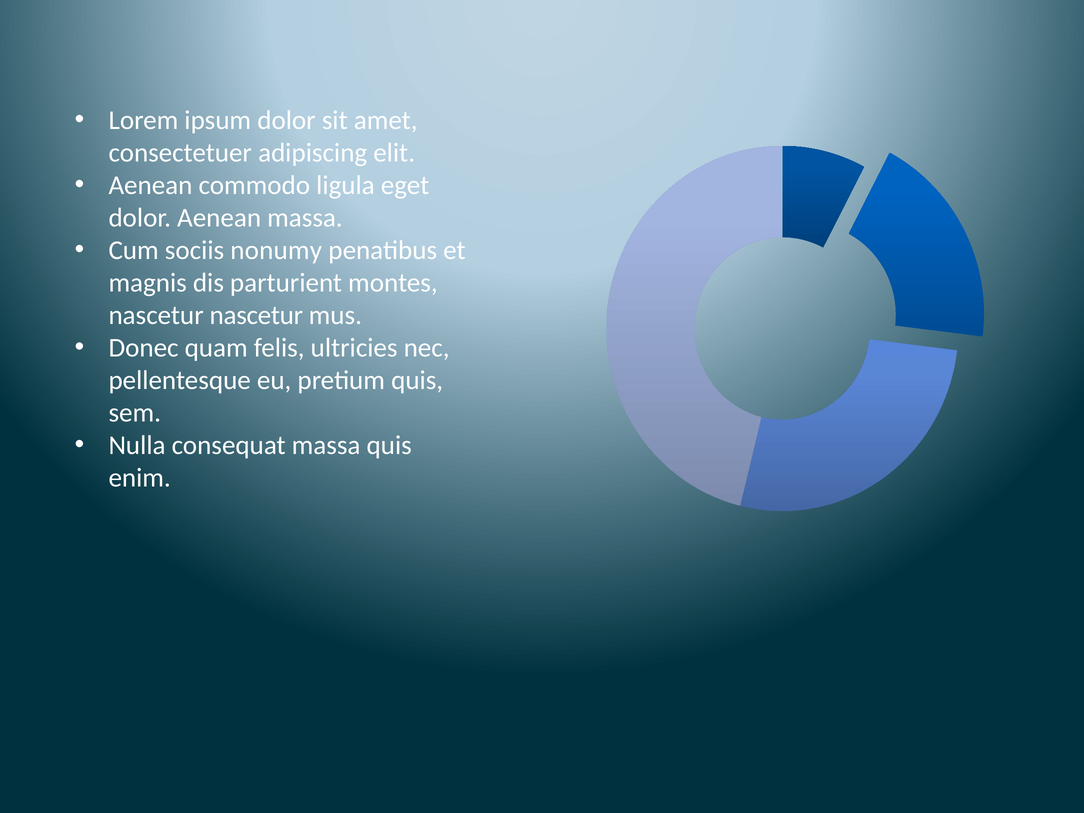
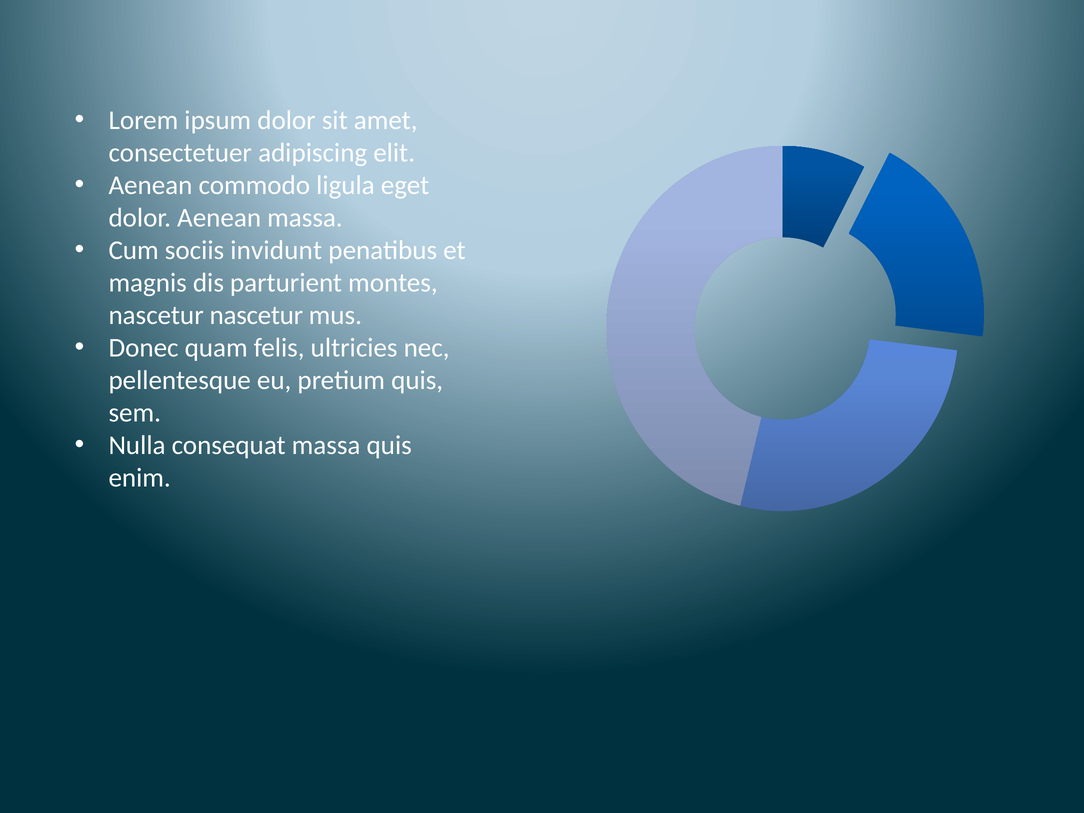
nonumy: nonumy -> invidunt (276, 250)
